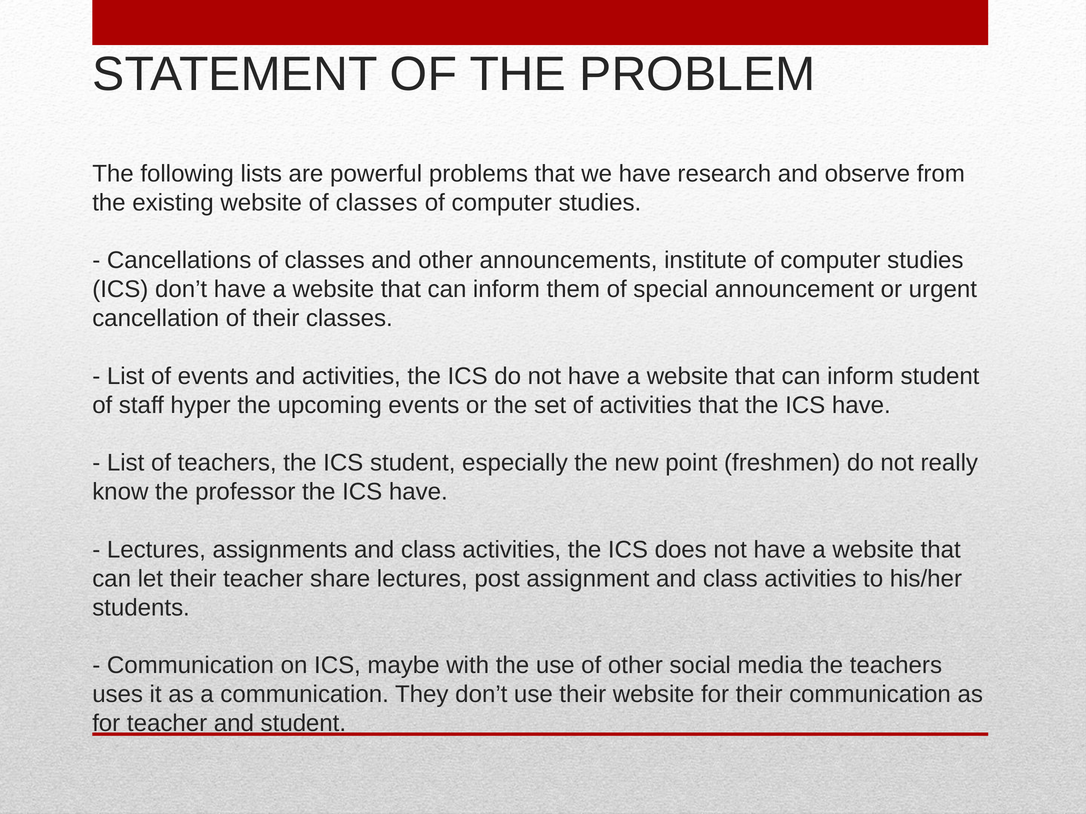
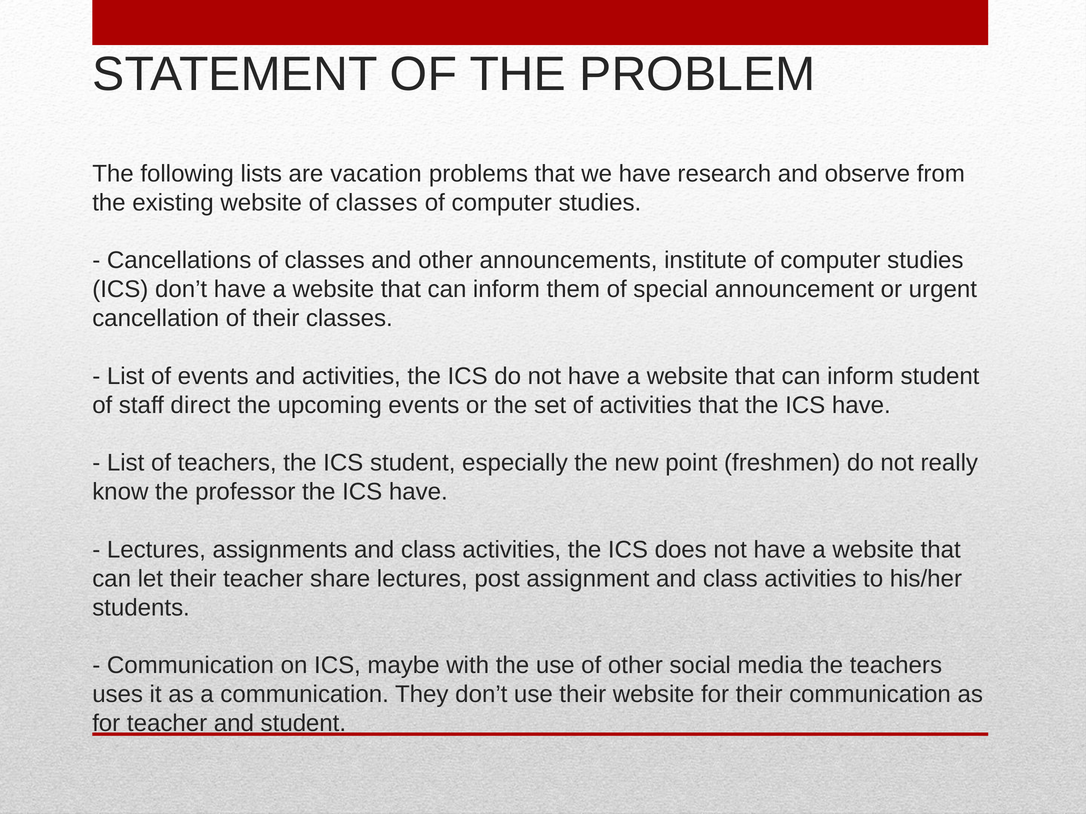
powerful: powerful -> vacation (376, 174)
hyper: hyper -> direct (200, 405)
